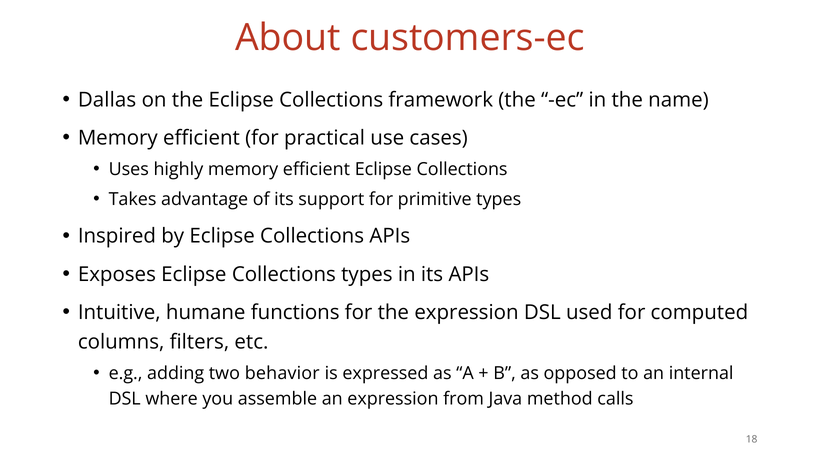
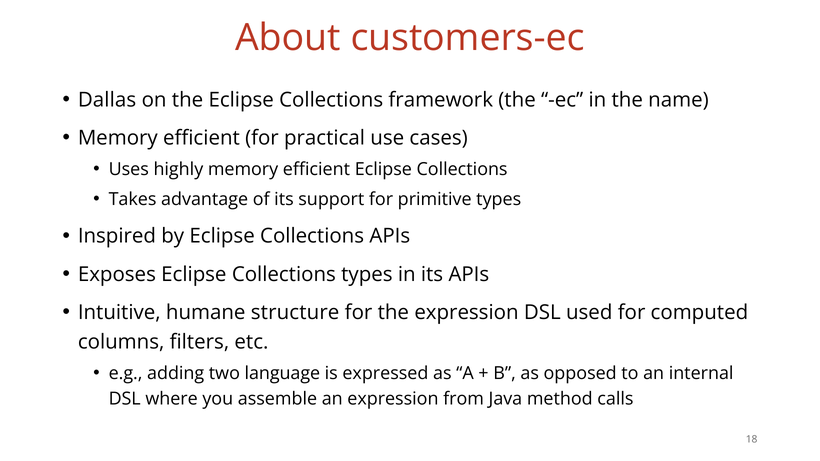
functions: functions -> structure (295, 312)
behavior: behavior -> language (282, 373)
